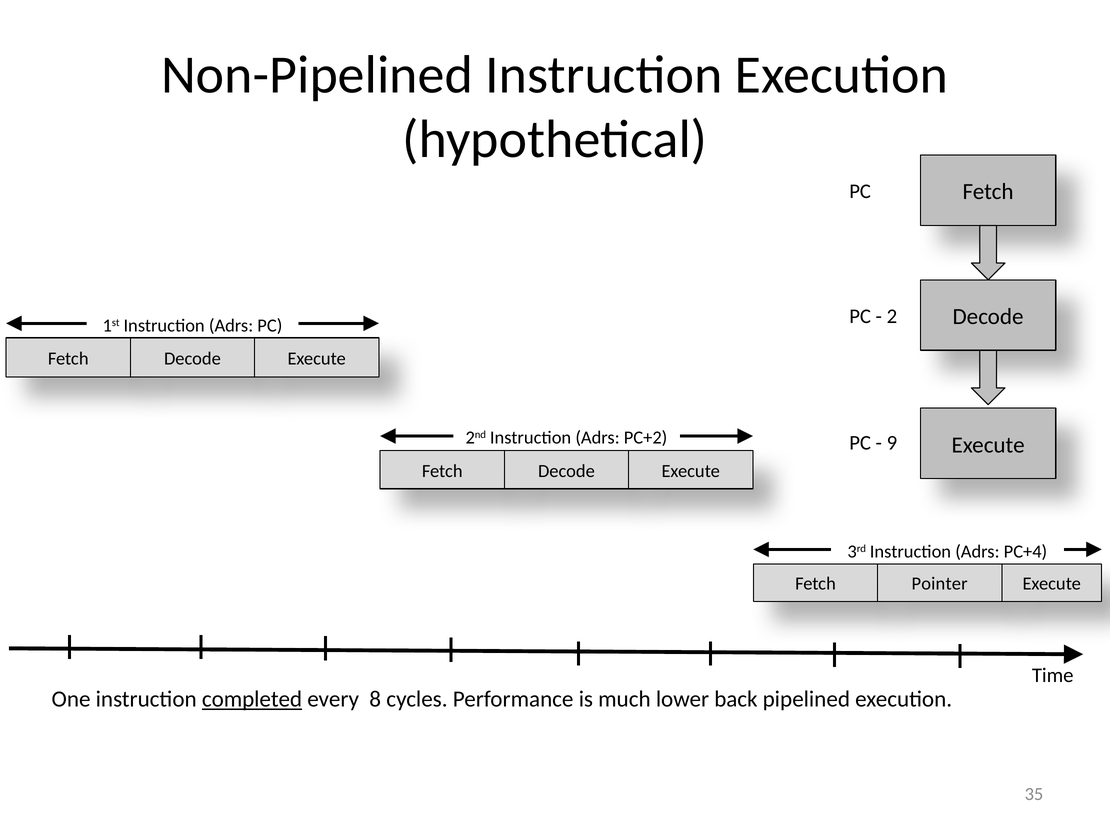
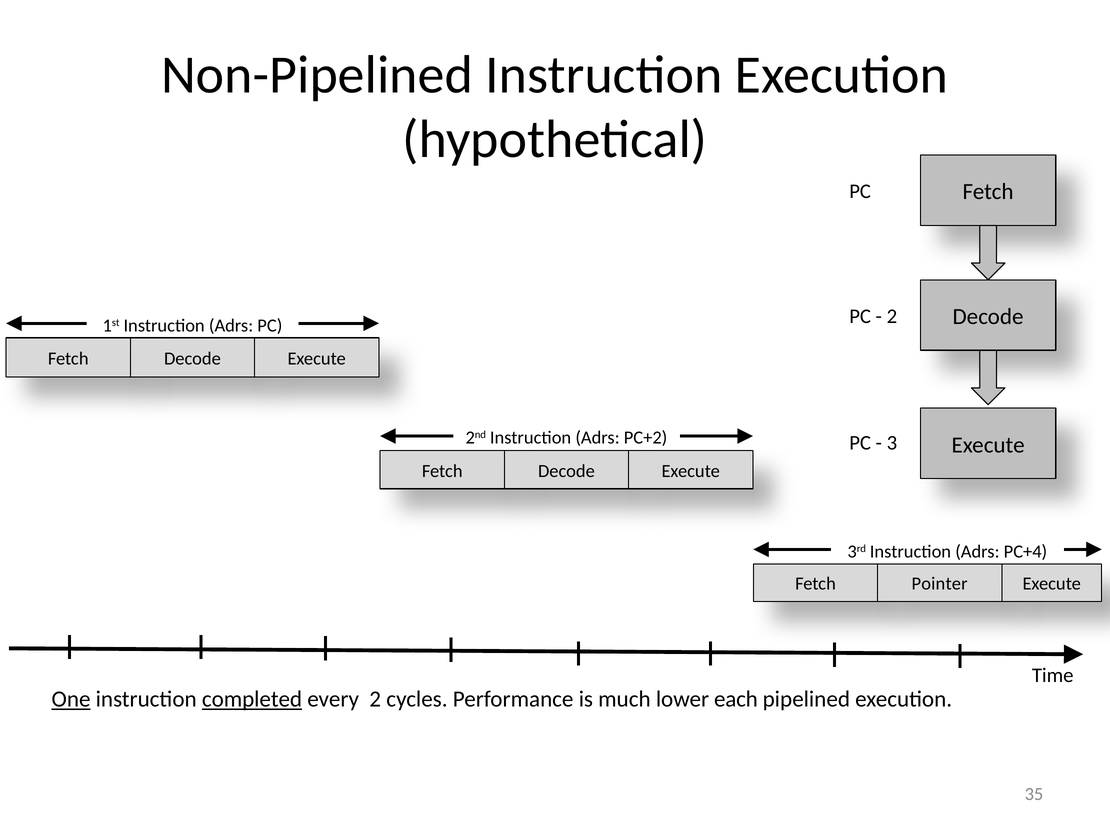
9: 9 -> 3 (892, 443)
One underline: none -> present (71, 700)
every 8: 8 -> 2 (375, 700)
back: back -> each (736, 700)
